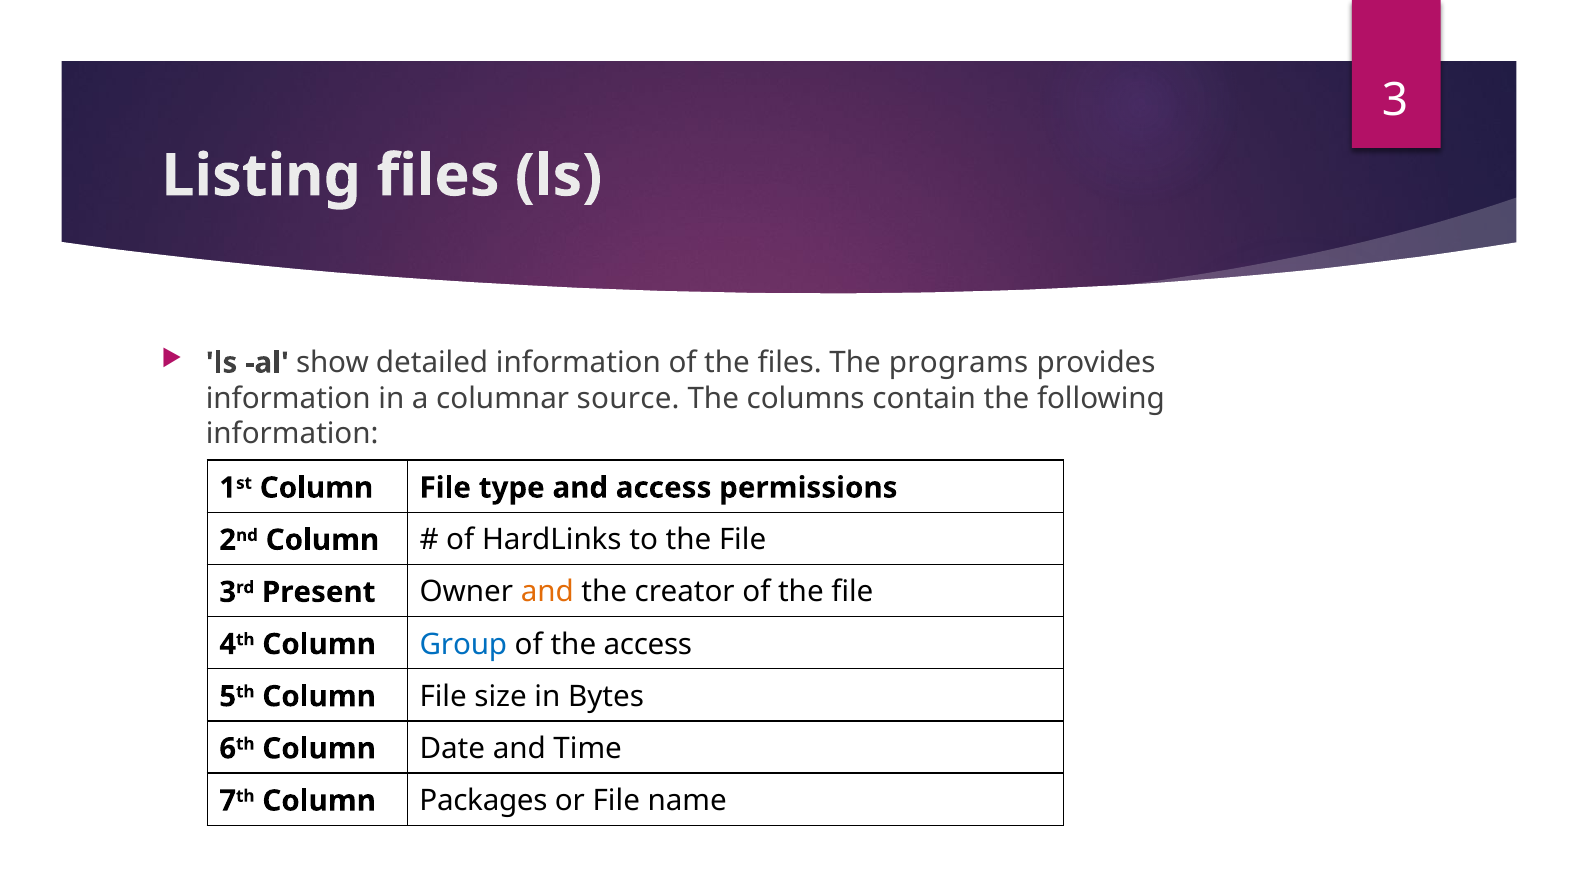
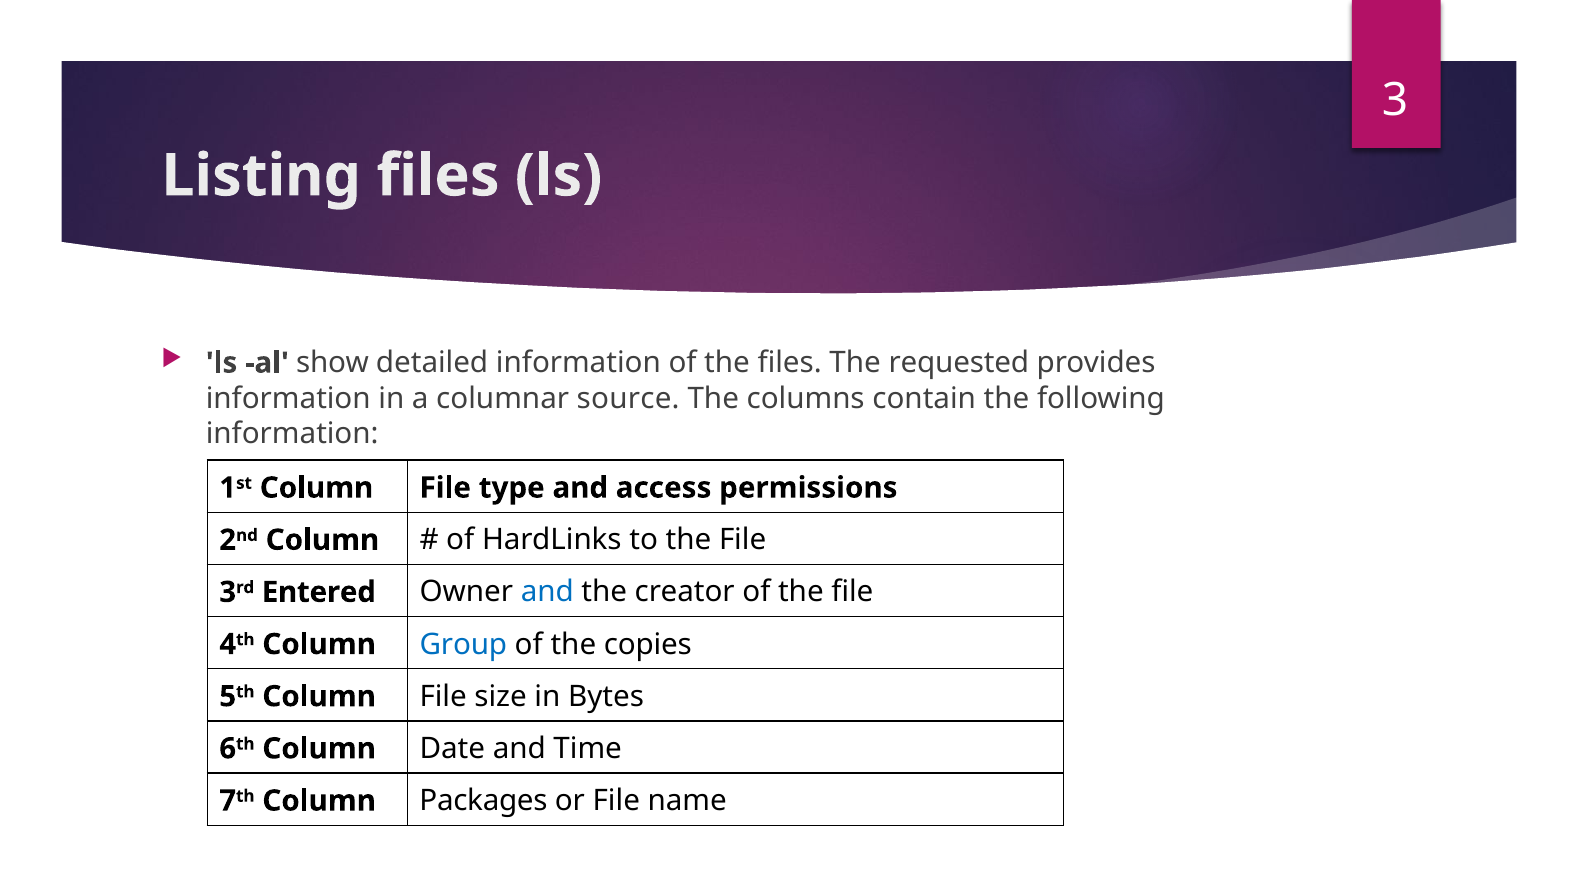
programs: programs -> requested (959, 363)
Present: Present -> Entered (319, 592)
and colour: orange -> blue (547, 592)
the access: access -> copies (648, 644)
